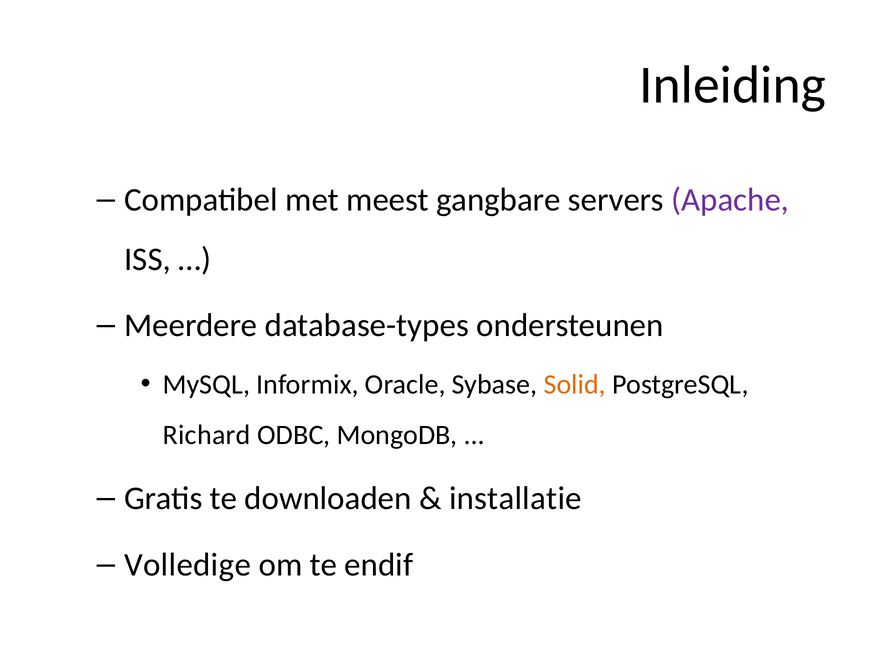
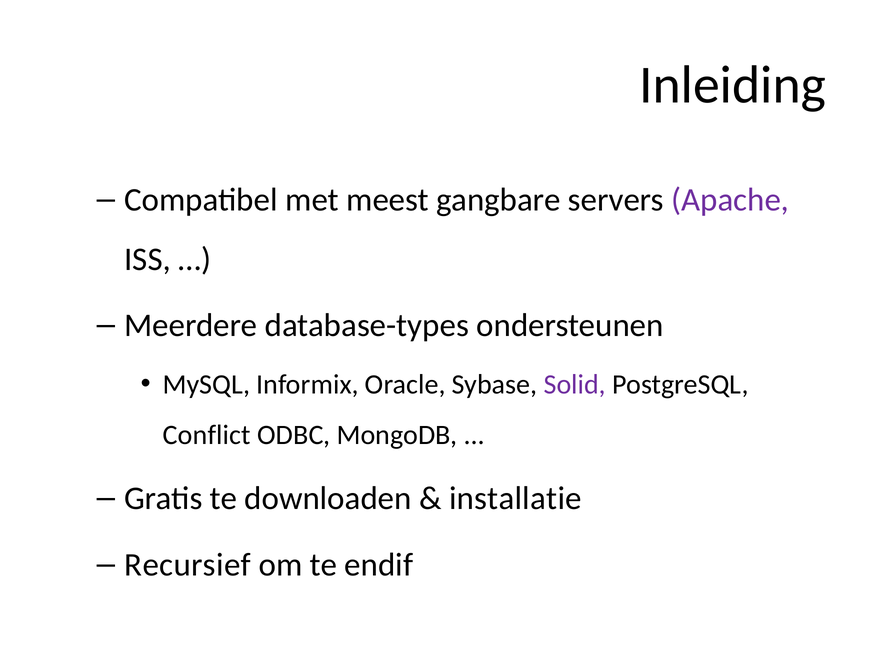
Solid colour: orange -> purple (575, 385)
Richard: Richard -> Conflict (207, 435)
Volledige: Volledige -> Recursief (188, 565)
